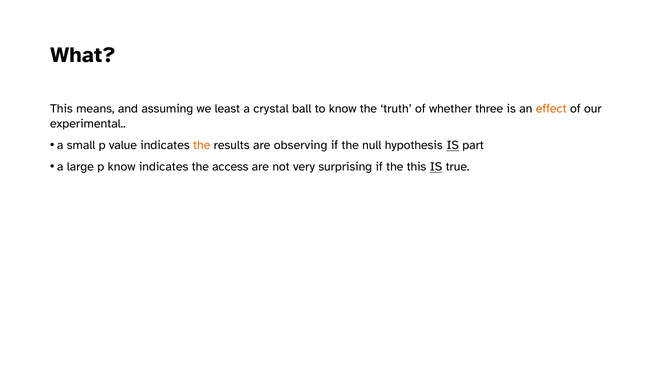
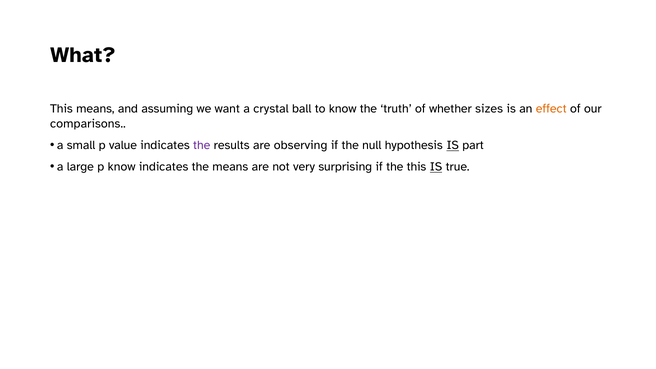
least: least -> want (227, 109)
three: three -> sizes (489, 109)
experimental: experimental -> comparisons (88, 124)
the colour: orange -> purple (202, 145)
the access: access -> means (230, 167)
